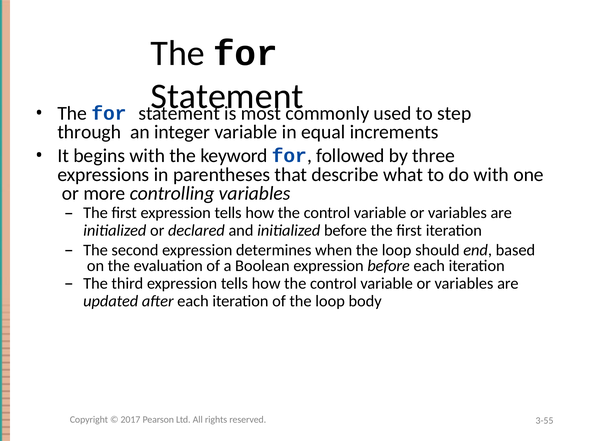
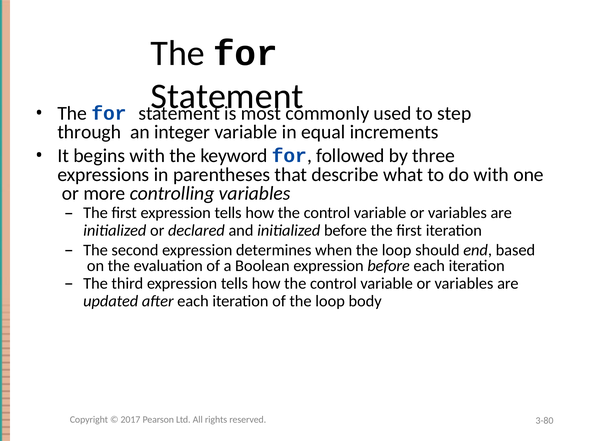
3-55: 3-55 -> 3-80 (544, 421)
